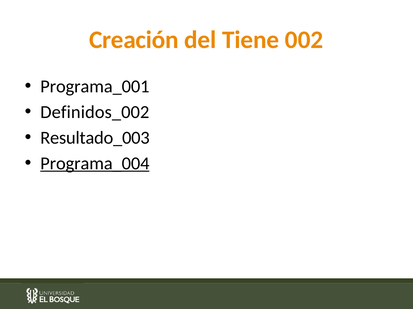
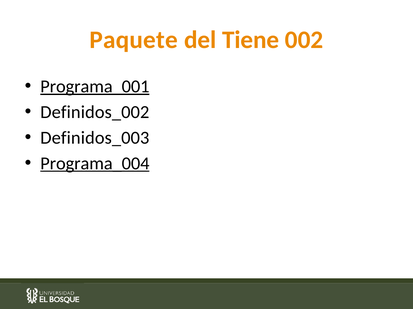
Creación: Creación -> Paquete (134, 40)
Programa_001 underline: none -> present (95, 87)
Resultado_003: Resultado_003 -> Definidos_003 (95, 138)
